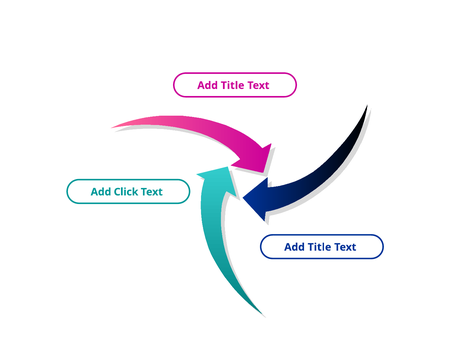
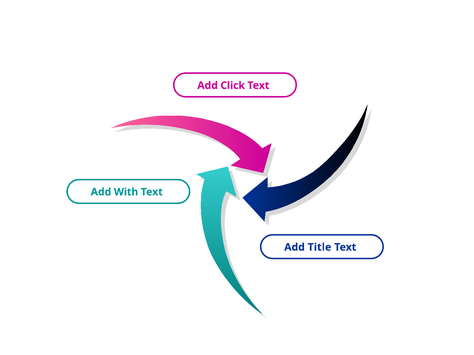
Title: Title -> Click (233, 86)
Click: Click -> With (126, 192)
